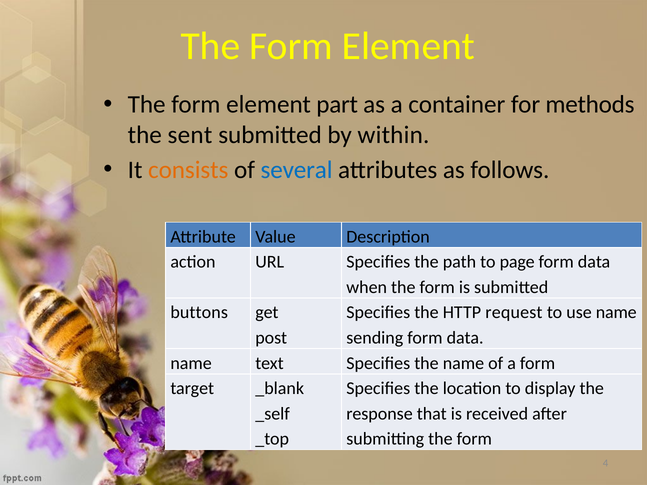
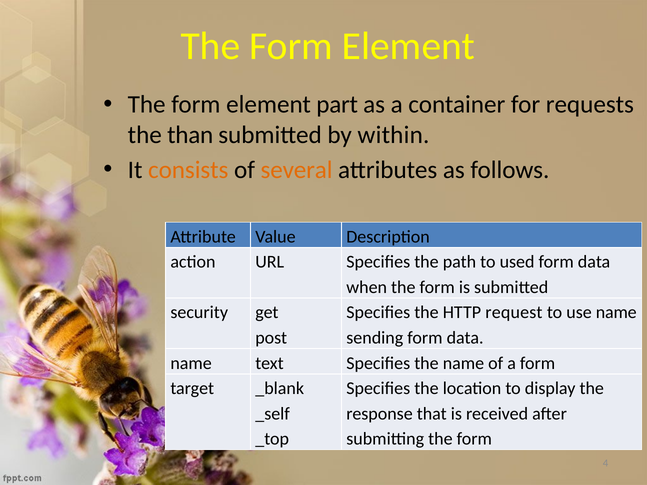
methods: methods -> requests (590, 105)
sent: sent -> than (190, 135)
several colour: blue -> orange (297, 170)
page: page -> used (517, 262)
buttons: buttons -> security (199, 313)
